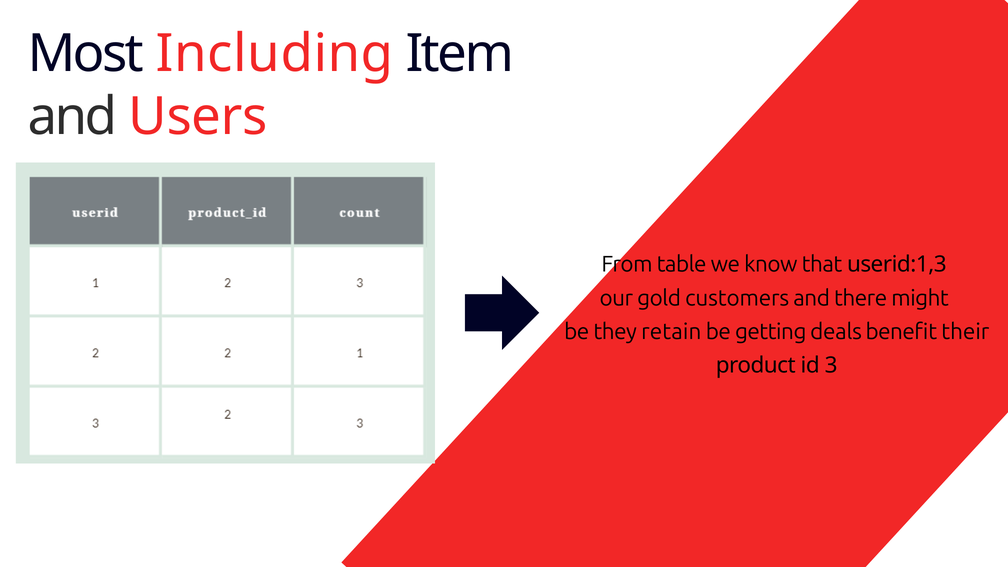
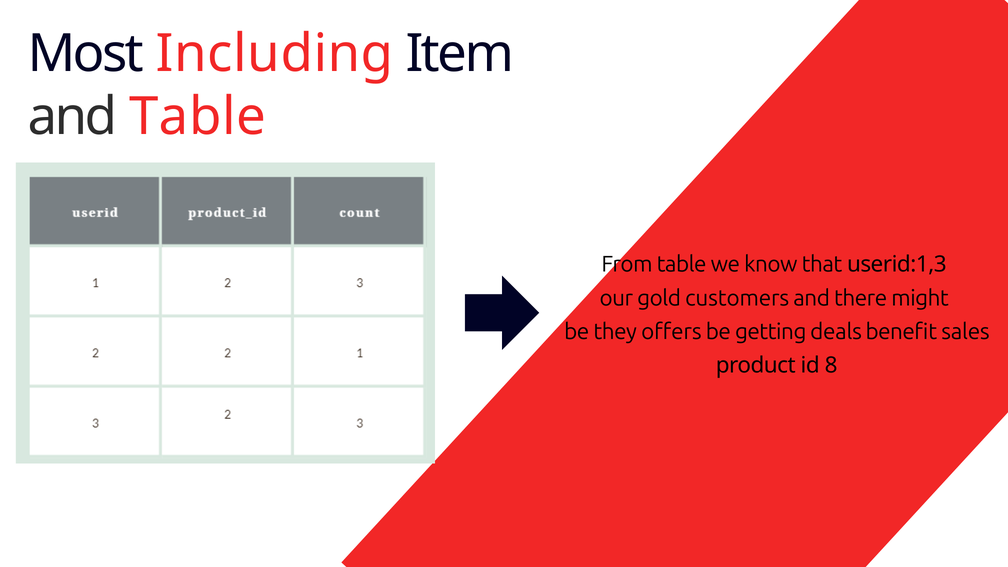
and Users: Users -> Table (198, 117)
retain: retain -> offers (671, 332)
their: their -> sales (965, 332)
3: 3 -> 8 (831, 365)
